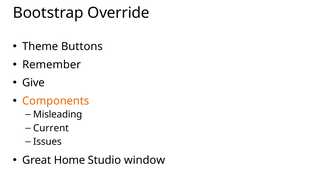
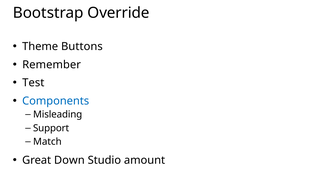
Give: Give -> Test (33, 83)
Components colour: orange -> blue (56, 101)
Current: Current -> Support (51, 128)
Issues: Issues -> Match (47, 142)
Home: Home -> Down (69, 161)
window: window -> amount (145, 161)
